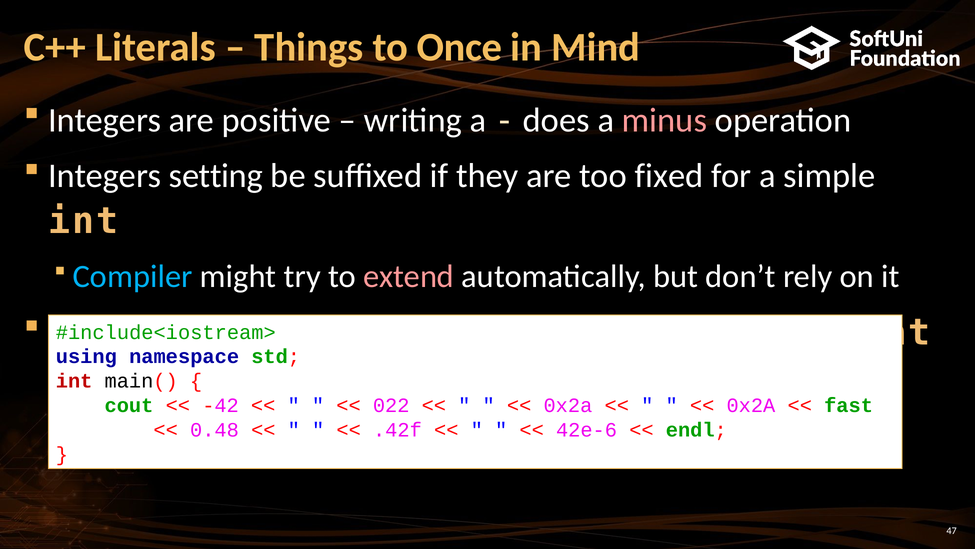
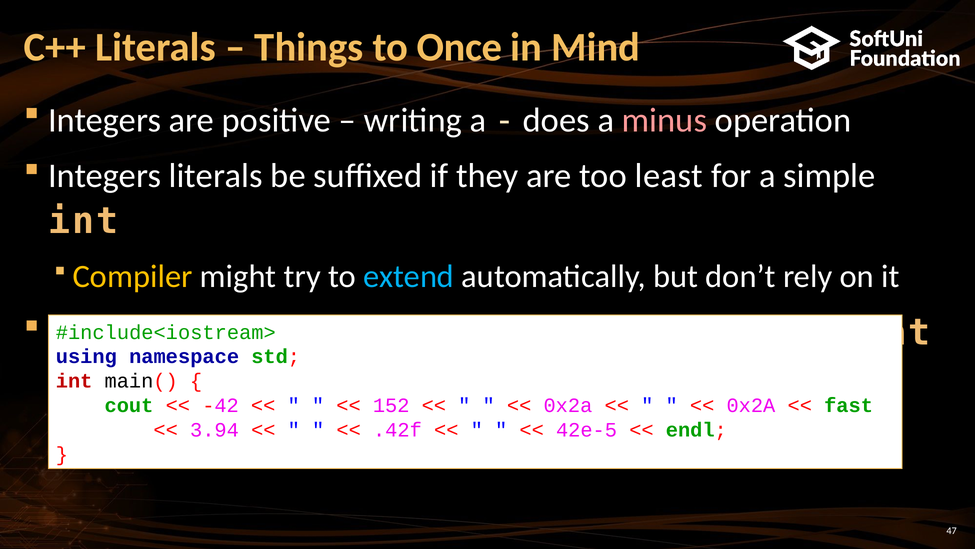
Integers setting: setting -> literals (216, 176)
fixed: fixed -> least (669, 176)
Compiler colour: light blue -> yellow (133, 276)
extend colour: pink -> light blue (409, 276)
022: 022 -> 152 (391, 405)
0.48: 0.48 -> 3.94 (214, 430)
42e-6: 42e-6 -> 42e-5 (587, 430)
